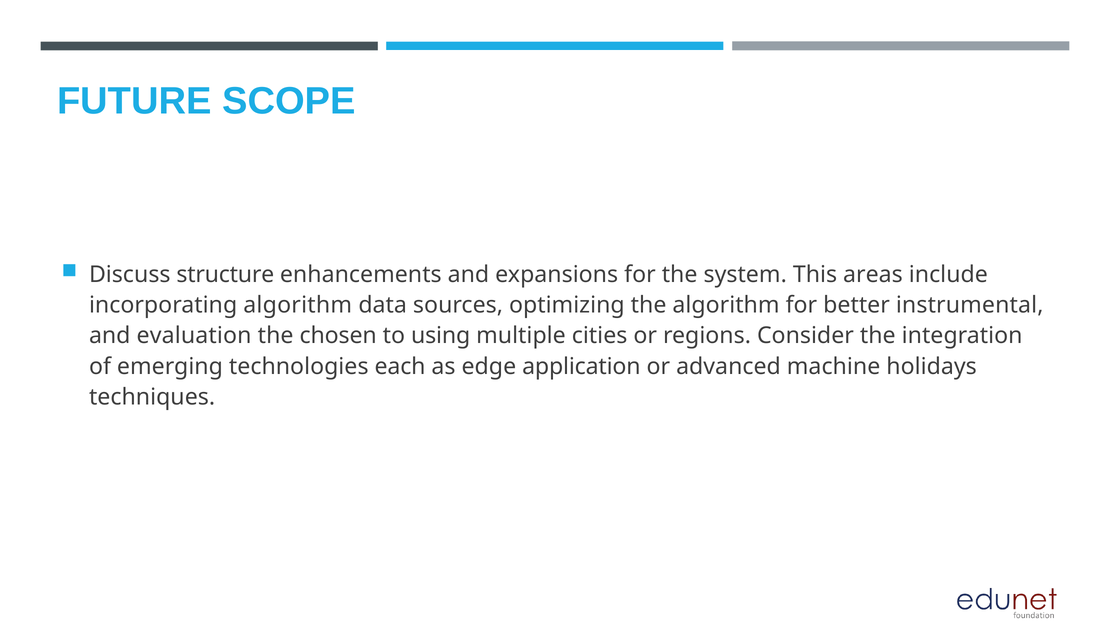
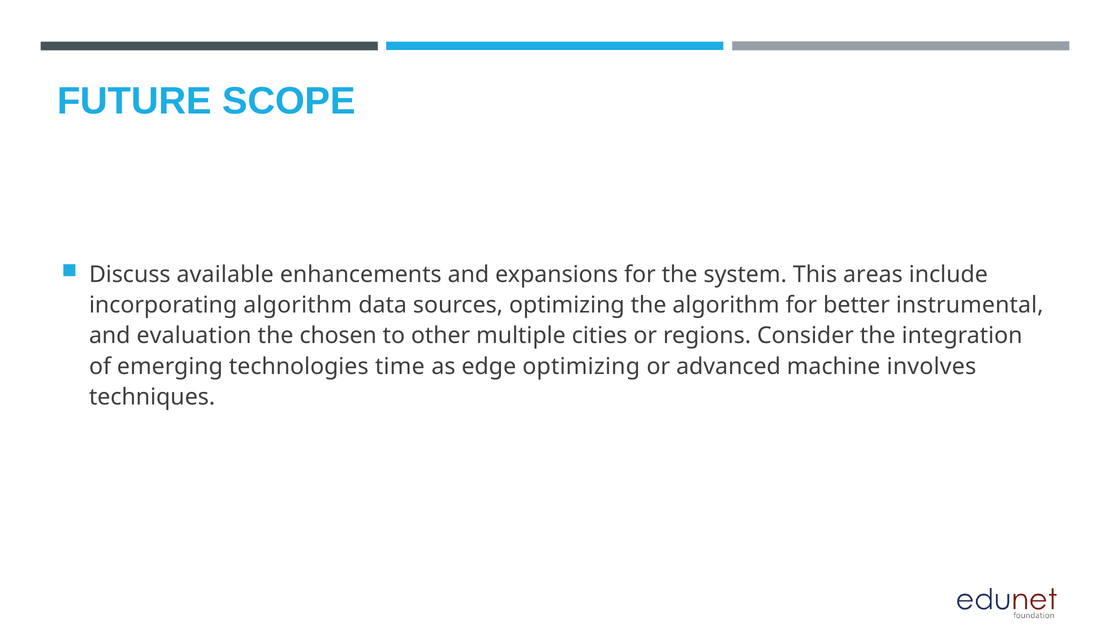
structure: structure -> available (225, 274)
using: using -> other (441, 335)
each: each -> time (400, 366)
edge application: application -> optimizing (581, 366)
holidays: holidays -> involves (931, 366)
